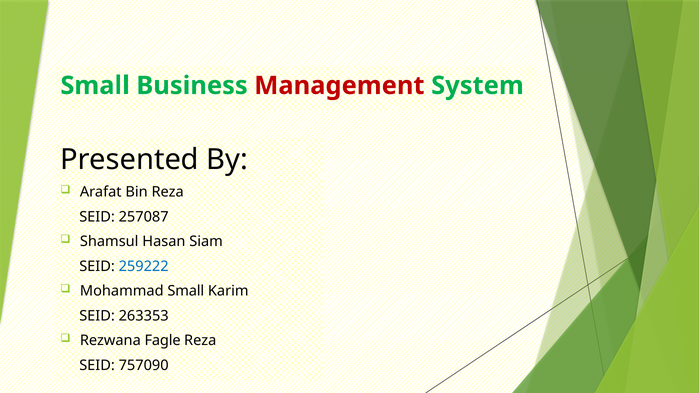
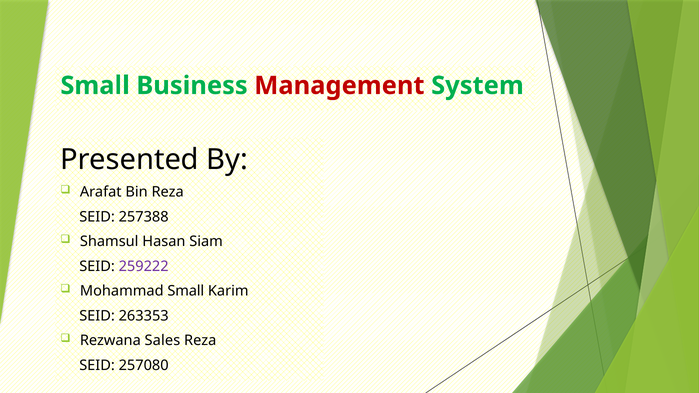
257087: 257087 -> 257388 (144, 217)
259222 colour: blue -> purple (144, 266)
Fagle: Fagle -> Sales (162, 341)
757090: 757090 -> 257080 (144, 365)
